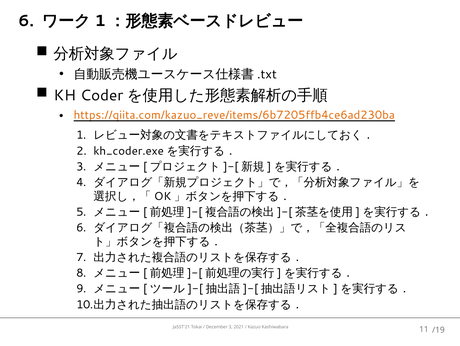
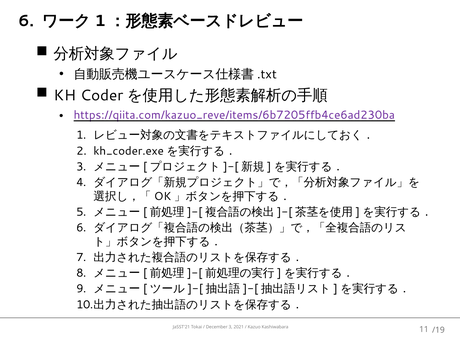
https://qiita.com/kazuo_reve/items/6b7205ffb4ce6ad230ba colour: orange -> purple (234, 115)
